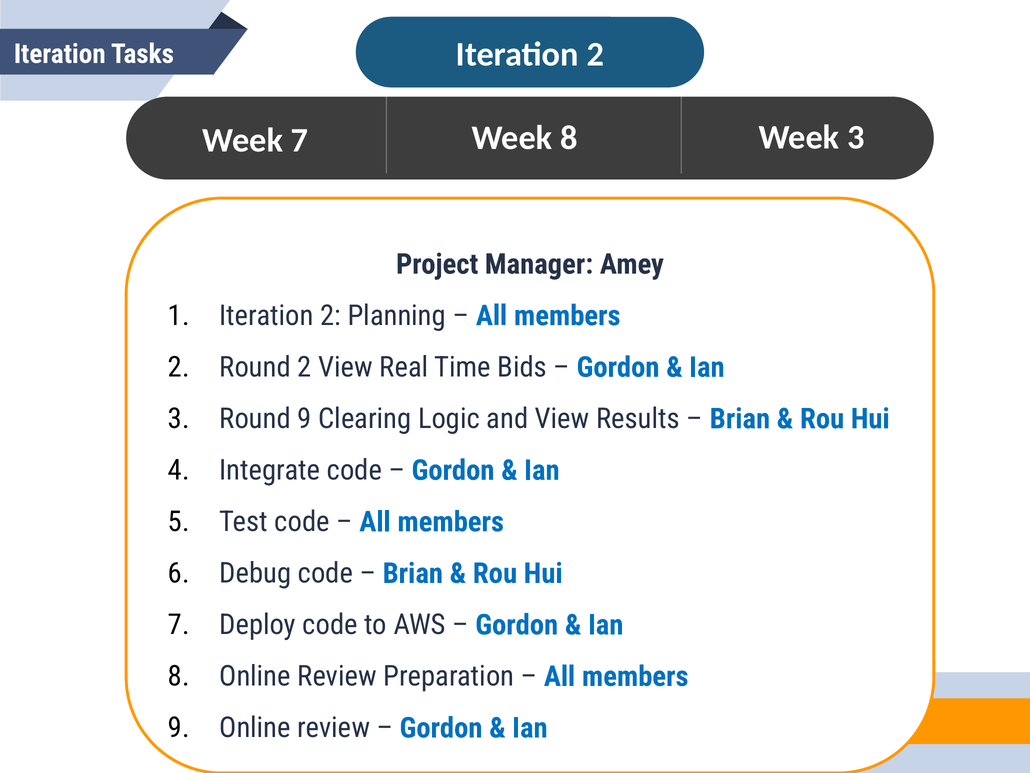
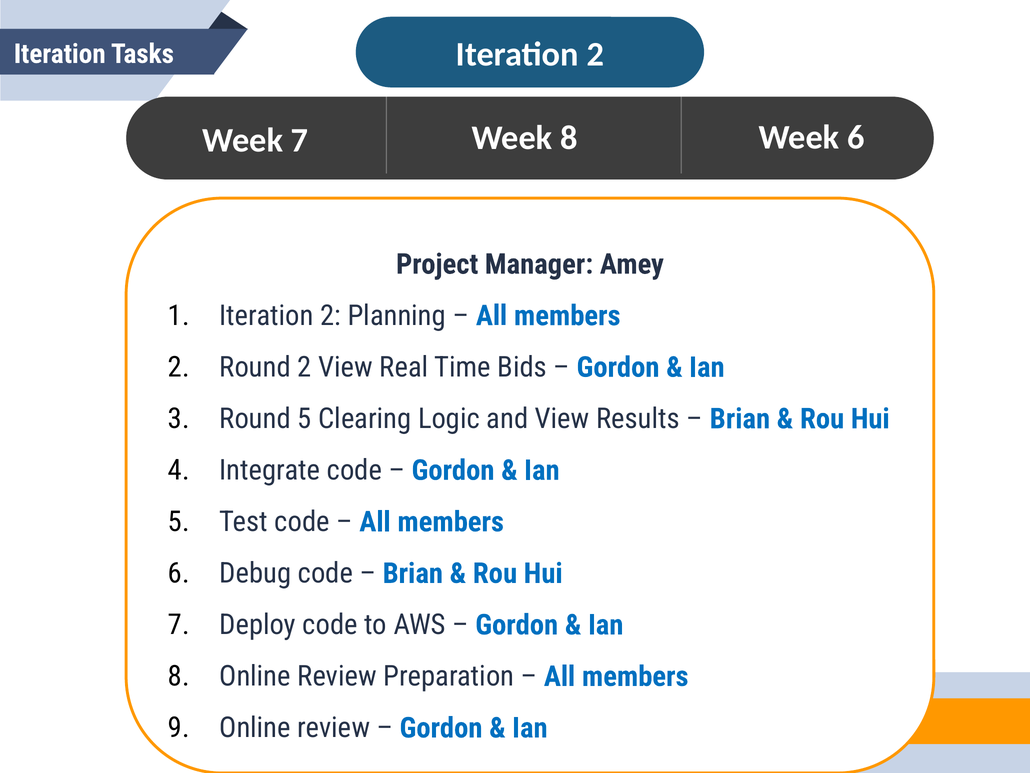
Week 3: 3 -> 6 (856, 137)
Round 9: 9 -> 5 (304, 419)
